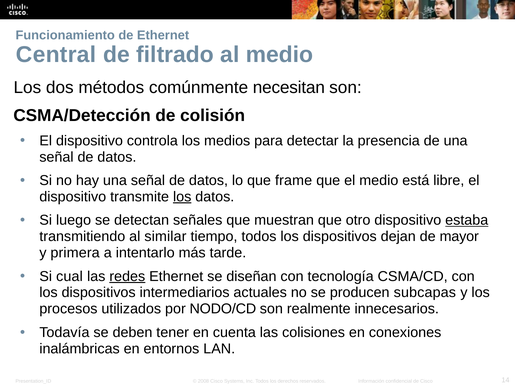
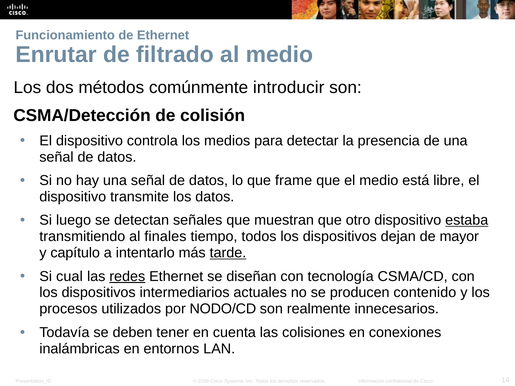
Central: Central -> Enrutar (56, 55)
necesitan: necesitan -> introducir (289, 88)
los underline: present -> none (182, 197)
similar: similar -> finales (165, 237)
primera: primera -> capítulo (75, 253)
tarde underline: none -> present (228, 253)
subcapas: subcapas -> contenido (425, 293)
